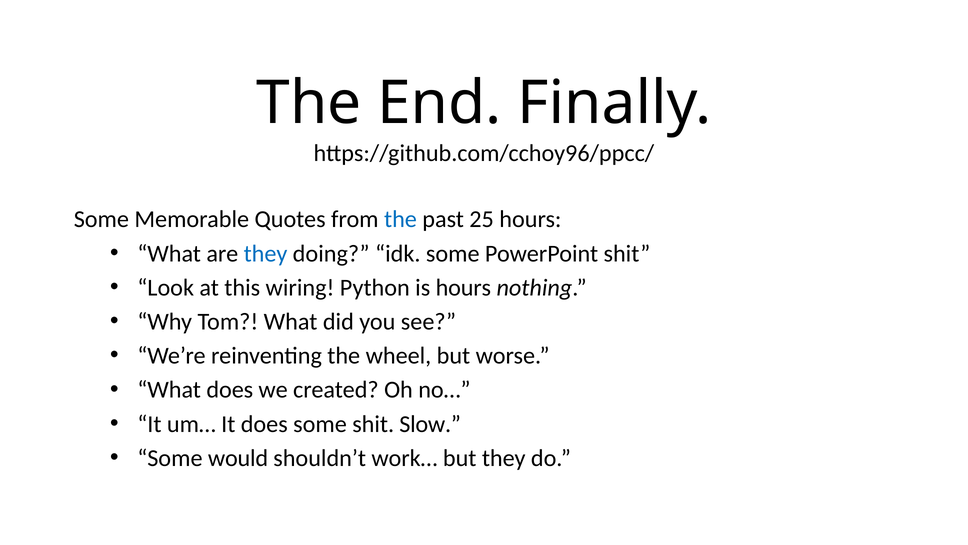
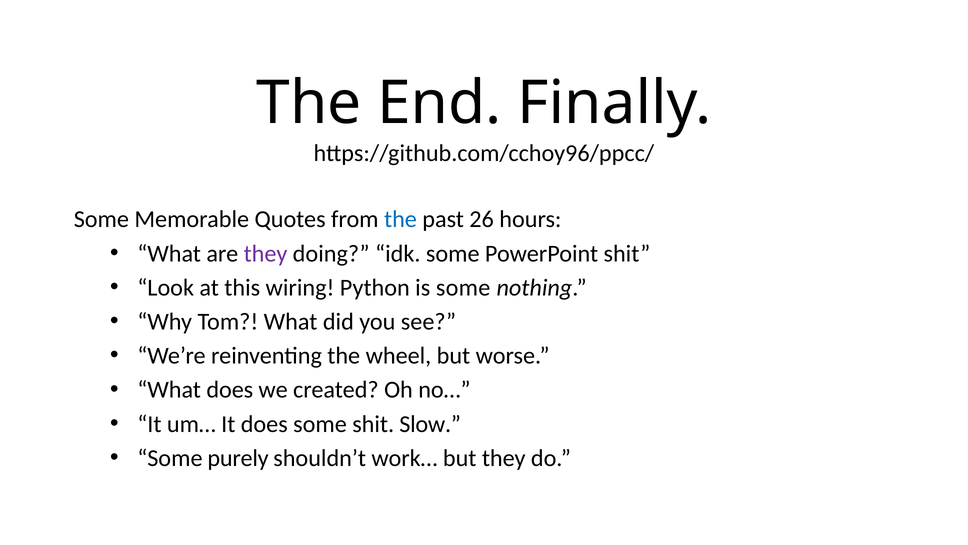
25: 25 -> 26 (482, 219)
they colour: blue -> purple (266, 253)
is hours: hours -> some (463, 287)
would: would -> purely (238, 458)
